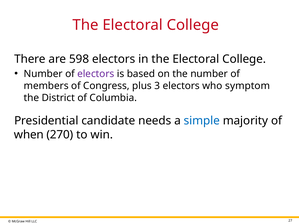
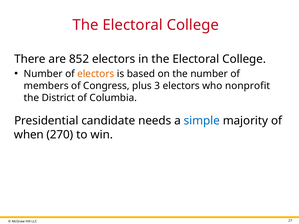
598: 598 -> 852 (79, 59)
electors colour: purple -> orange (96, 74)
symptom: symptom -> nonprofit (248, 86)
